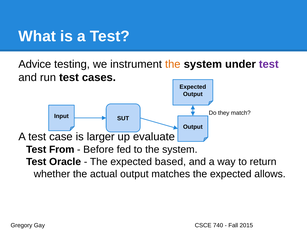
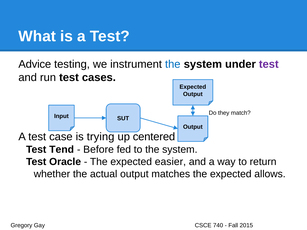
the colour: orange -> blue (173, 64)
larger: larger -> trying (101, 137)
evaluate: evaluate -> centered (154, 137)
From: From -> Tend (62, 150)
based: based -> easier (170, 162)
